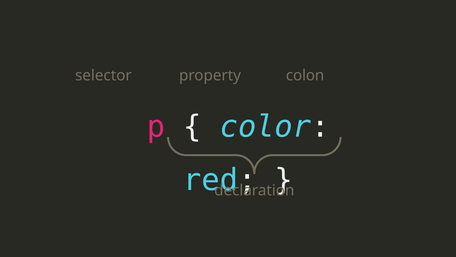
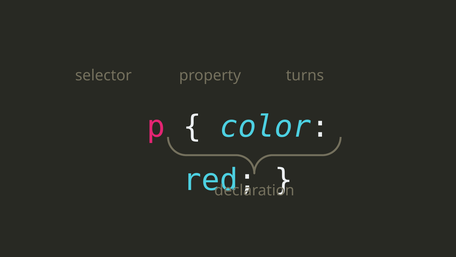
colon: colon -> turns (305, 75)
